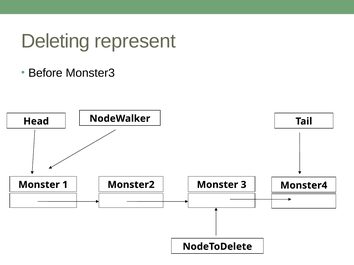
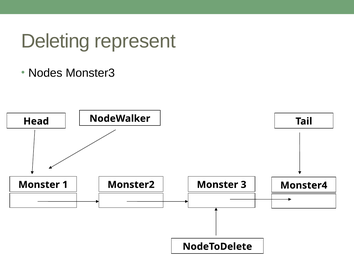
Before: Before -> Nodes (45, 73)
